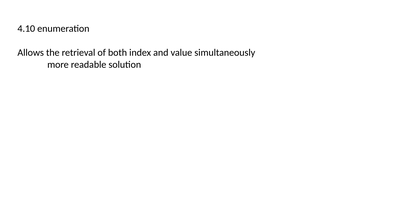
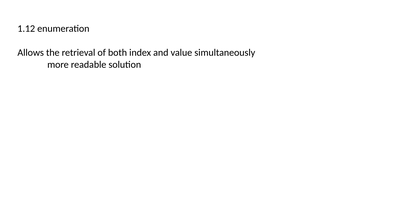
4.10: 4.10 -> 1.12 (26, 29)
